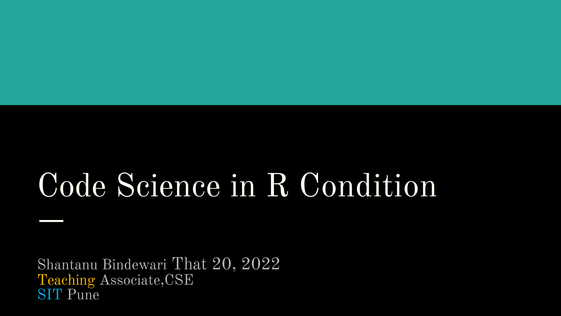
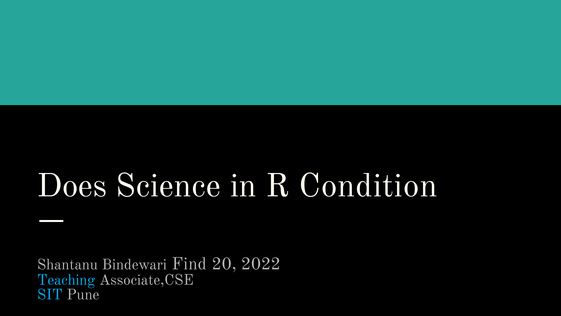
Code: Code -> Does (72, 185)
That: That -> Find (189, 263)
Teaching colour: yellow -> light blue (66, 279)
